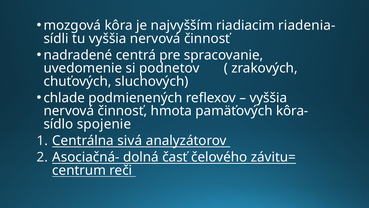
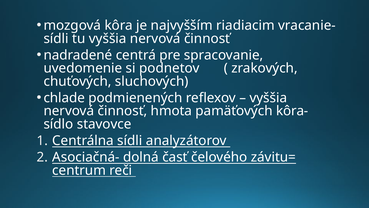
riadenia-: riadenia- -> vracanie- (307, 25)
spojenie: spojenie -> stavovce (104, 124)
Centrálna sivá: sivá -> sídli (130, 140)
